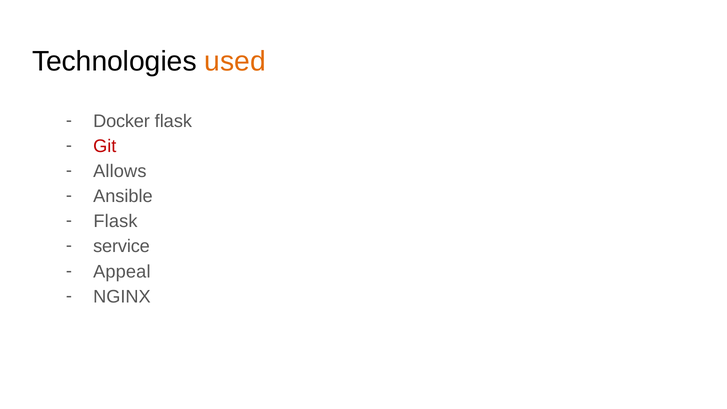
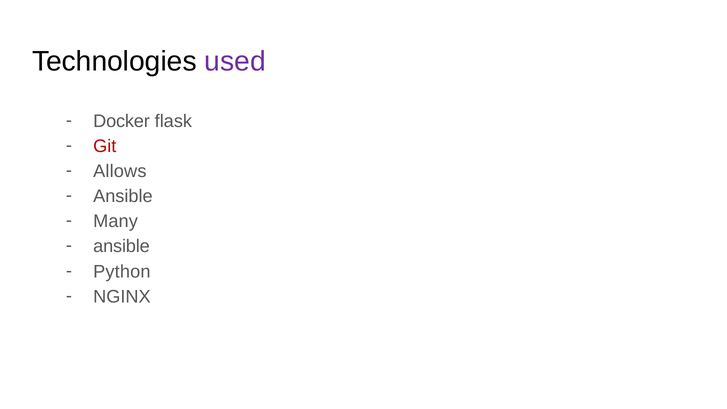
used colour: orange -> purple (235, 62)
Flask: Flask -> Many (116, 221)
service: service -> ansible (121, 246)
Appeal: Appeal -> Python (122, 271)
